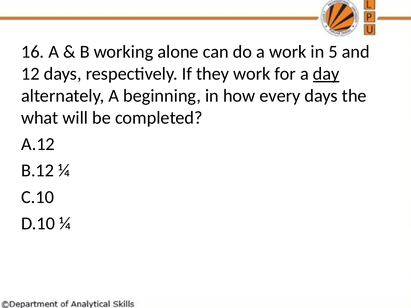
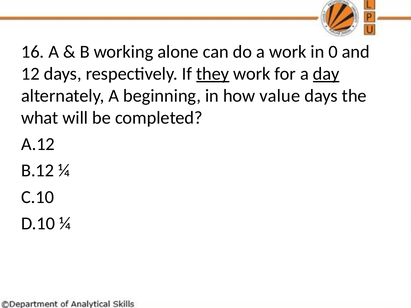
5: 5 -> 0 (333, 52)
they underline: none -> present (213, 74)
every: every -> value (280, 96)
